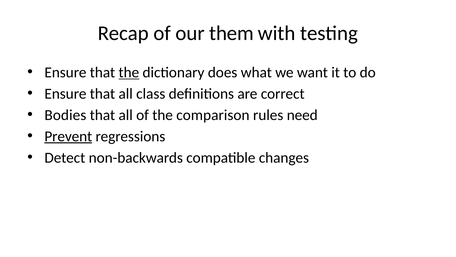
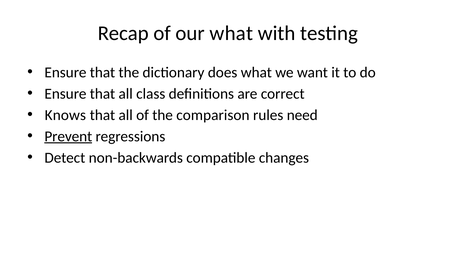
our them: them -> what (231, 33)
the underline: present -> none (129, 72)
Bodies: Bodies -> Knows (65, 115)
